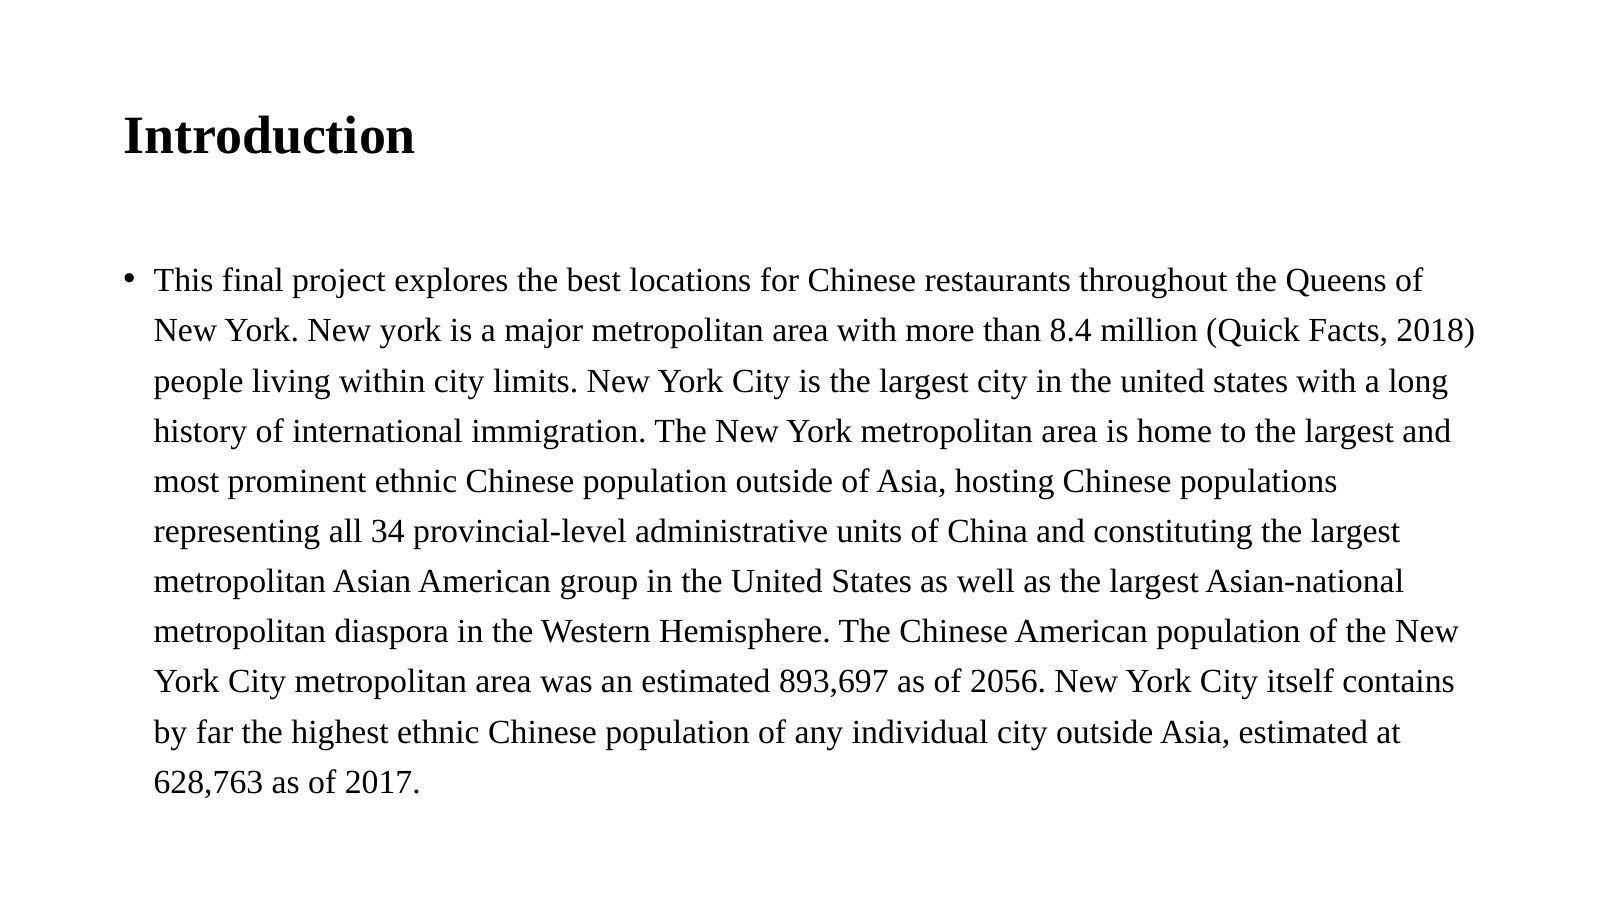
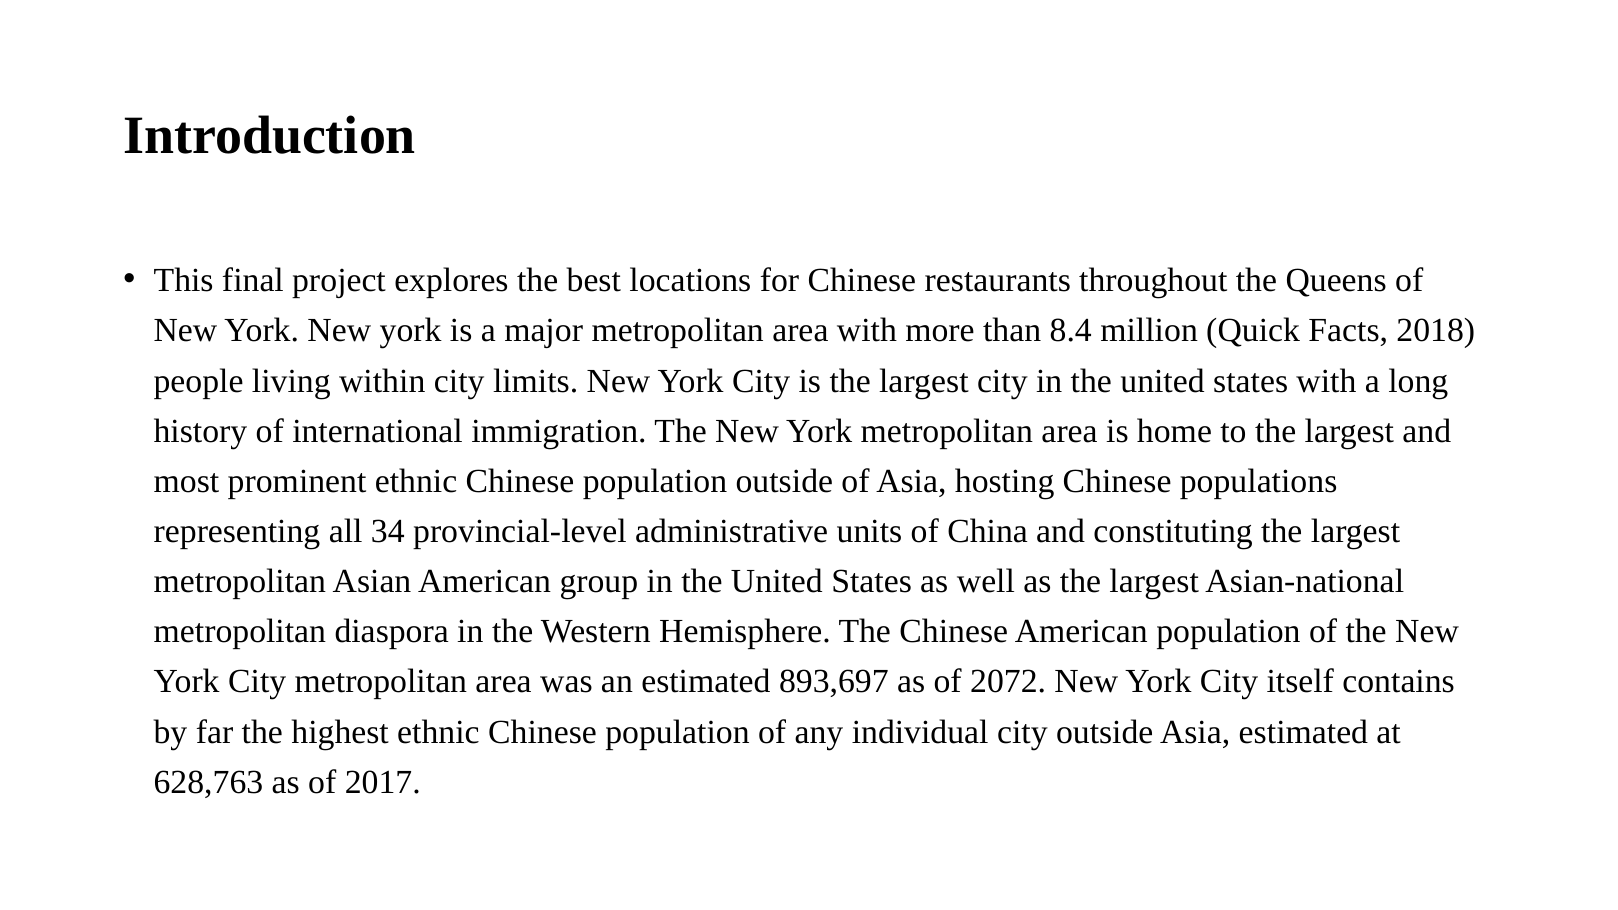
2056: 2056 -> 2072 (1008, 682)
